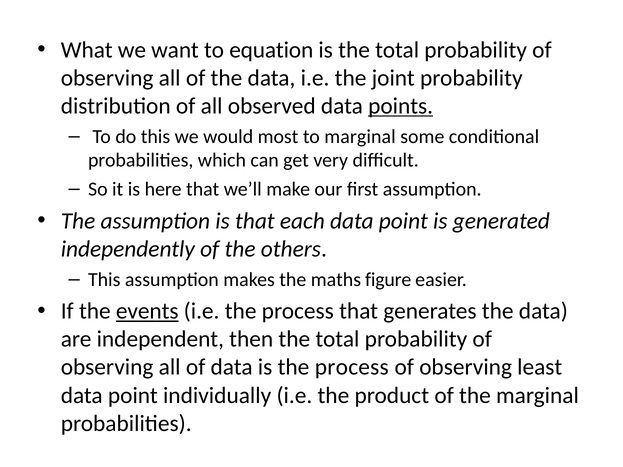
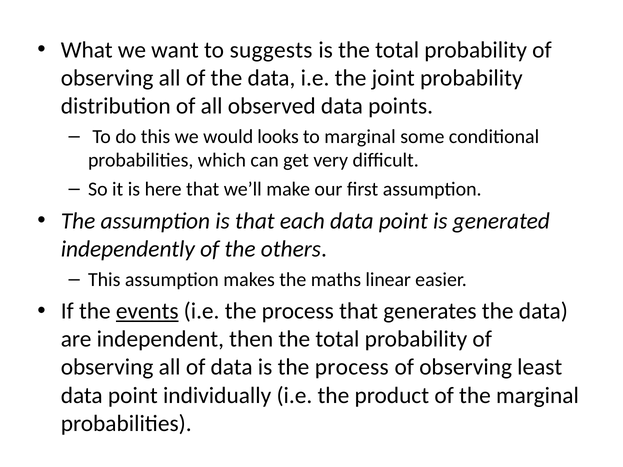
equation: equation -> suggests (271, 50)
points underline: present -> none (401, 106)
most: most -> looks (278, 137)
figure: figure -> linear (388, 280)
